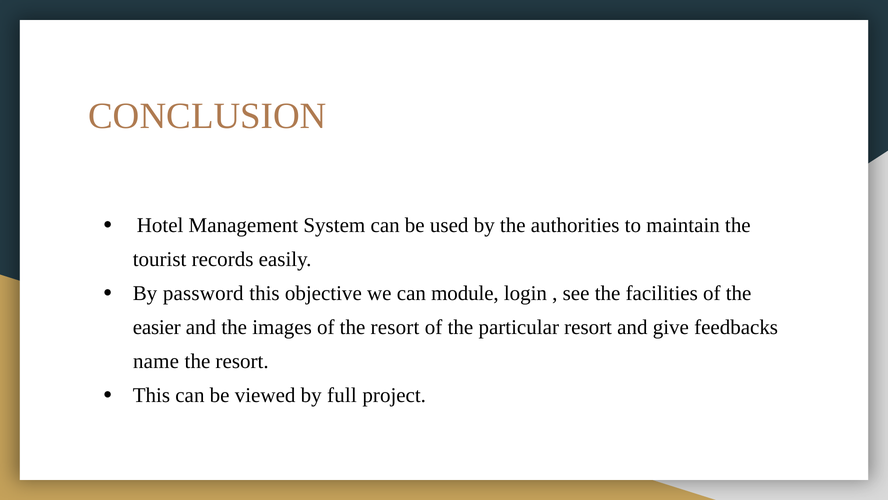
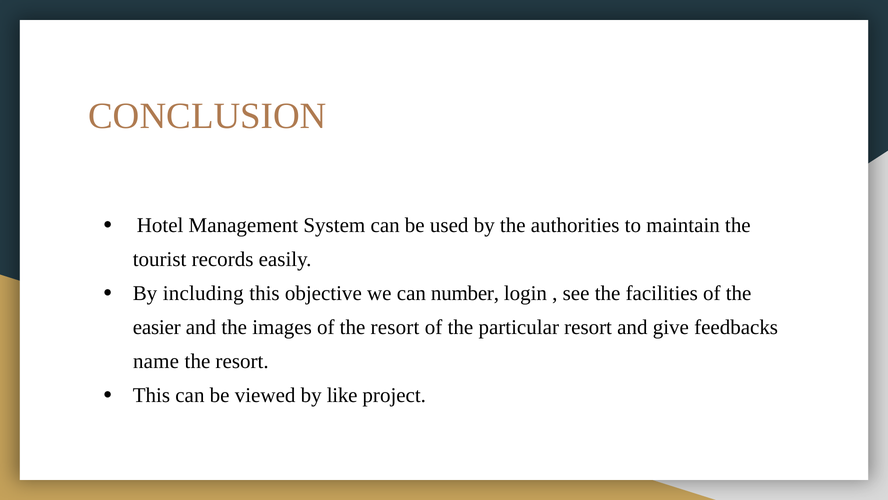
password: password -> including (203, 293)
module: module -> number (465, 293)
full: full -> like (342, 395)
